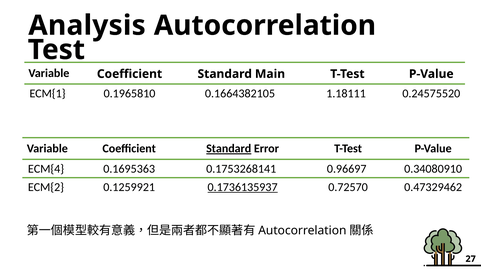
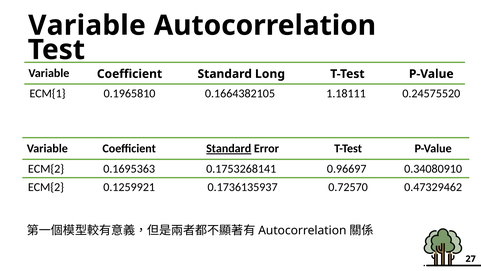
Analysis: Analysis -> Variable (87, 25)
Main: Main -> Long (270, 74)
ECM{4: ECM{4 -> ECM{2 (46, 168)
0.1736135937 underline: present -> none (243, 187)
